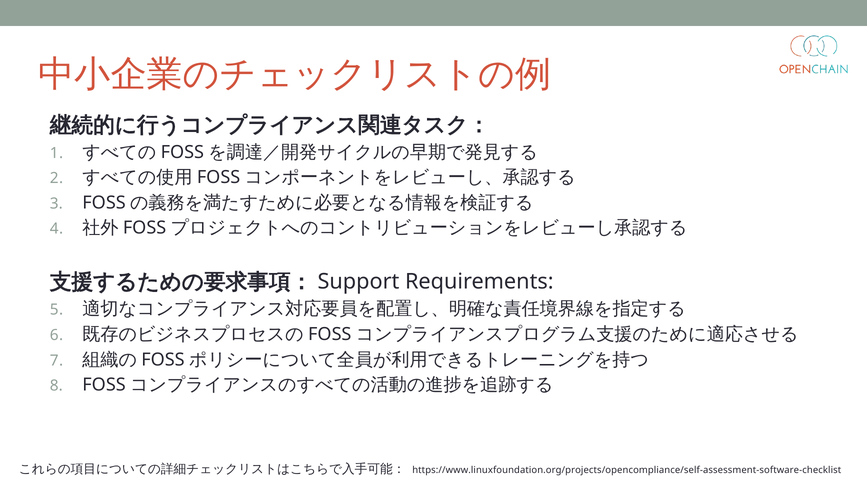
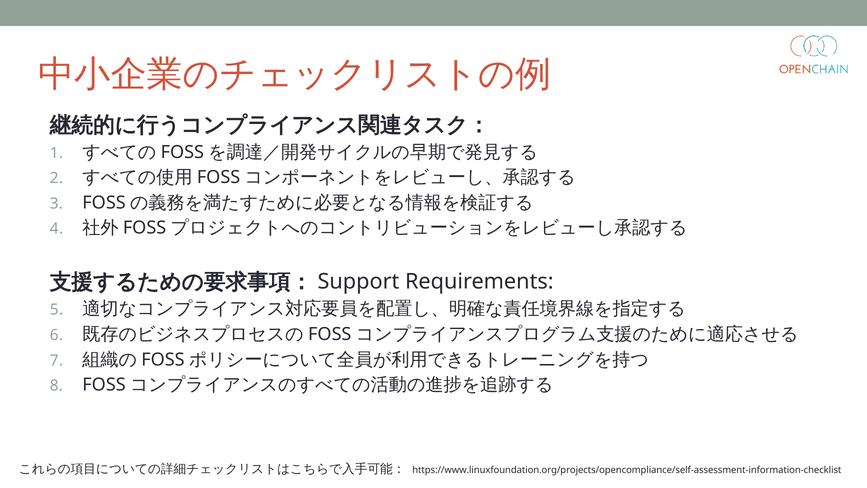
https://www.linuxfoundation.org/projects/opencompliance/self-assessment-software-checklist: https://www.linuxfoundation.org/projects/opencompliance/self-assessment-software-checklist -> https://www.linuxfoundation.org/projects/opencompliance/self-assessment-information-checklist (627, 470)
